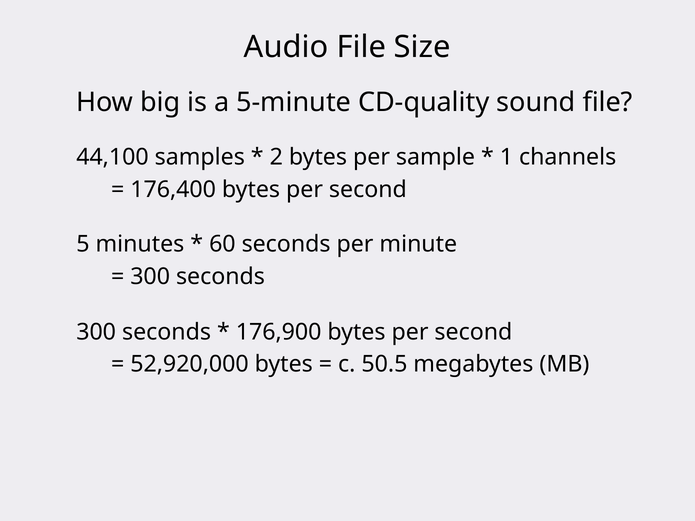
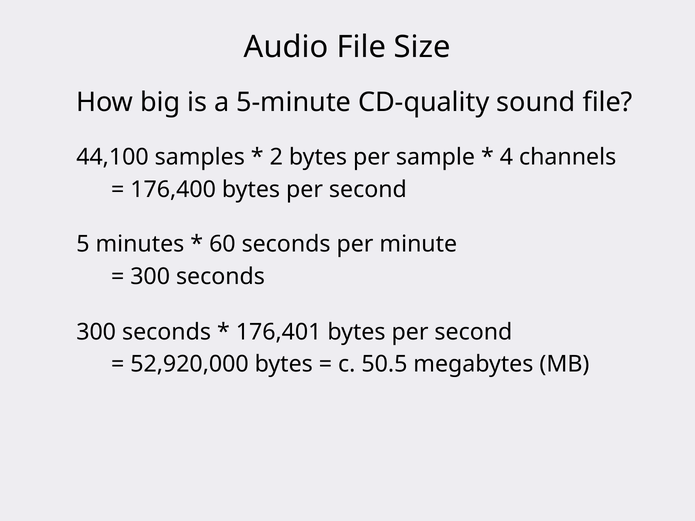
1: 1 -> 4 (506, 157)
176,900: 176,900 -> 176,401 (279, 332)
